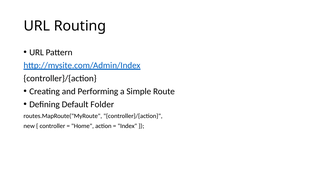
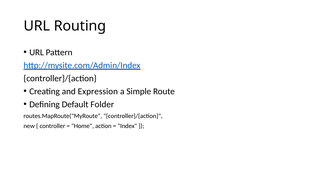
Performing: Performing -> Expression (98, 91)
